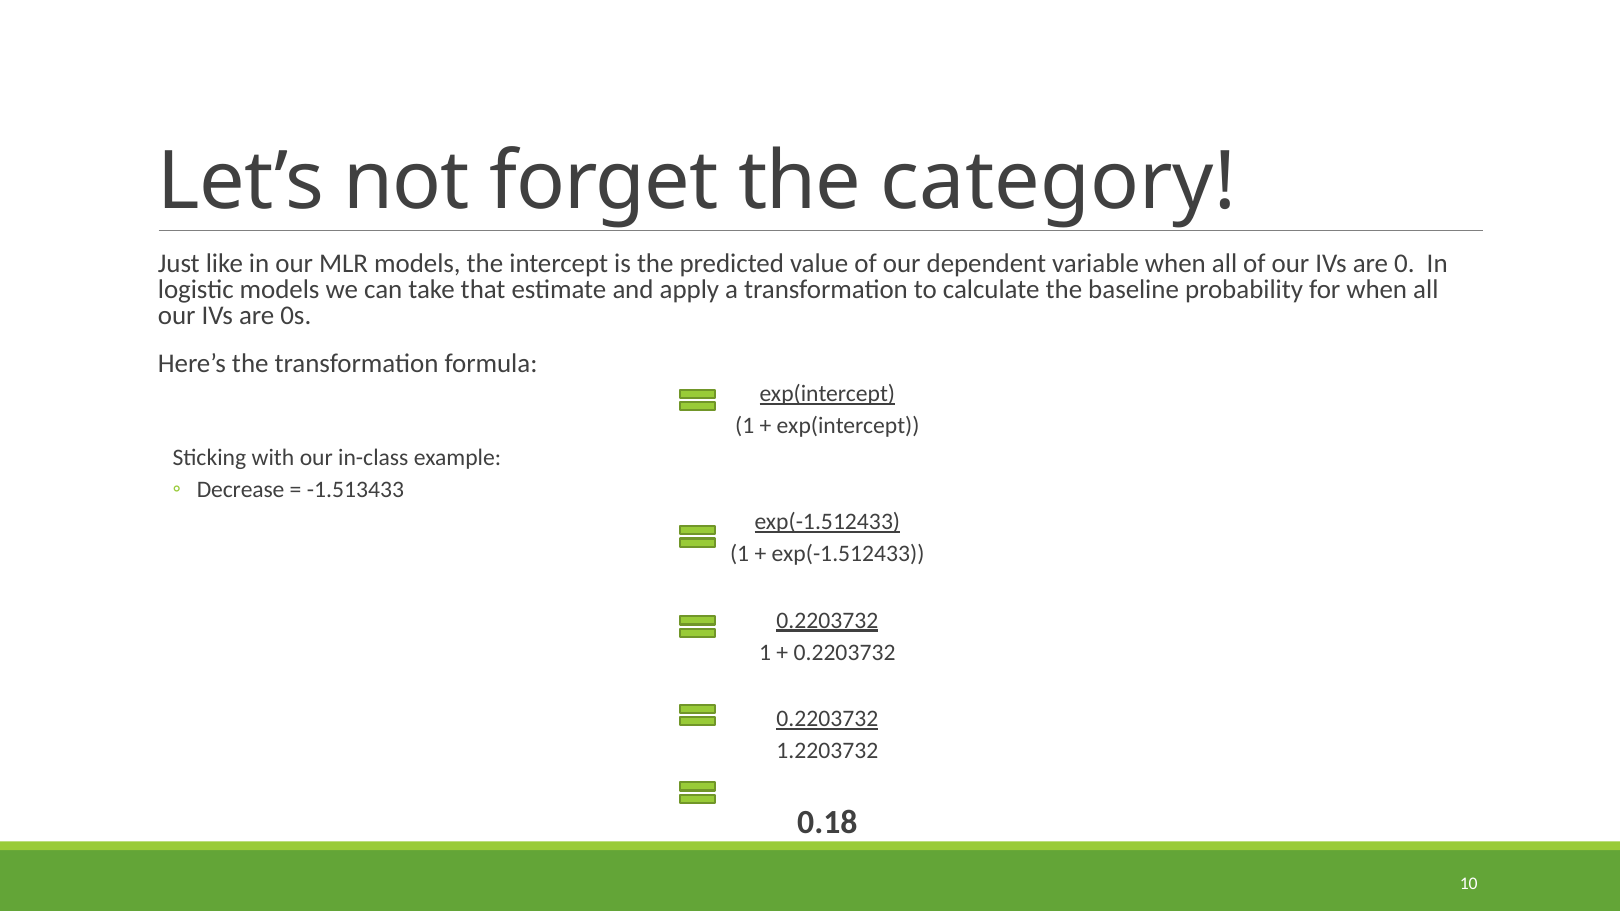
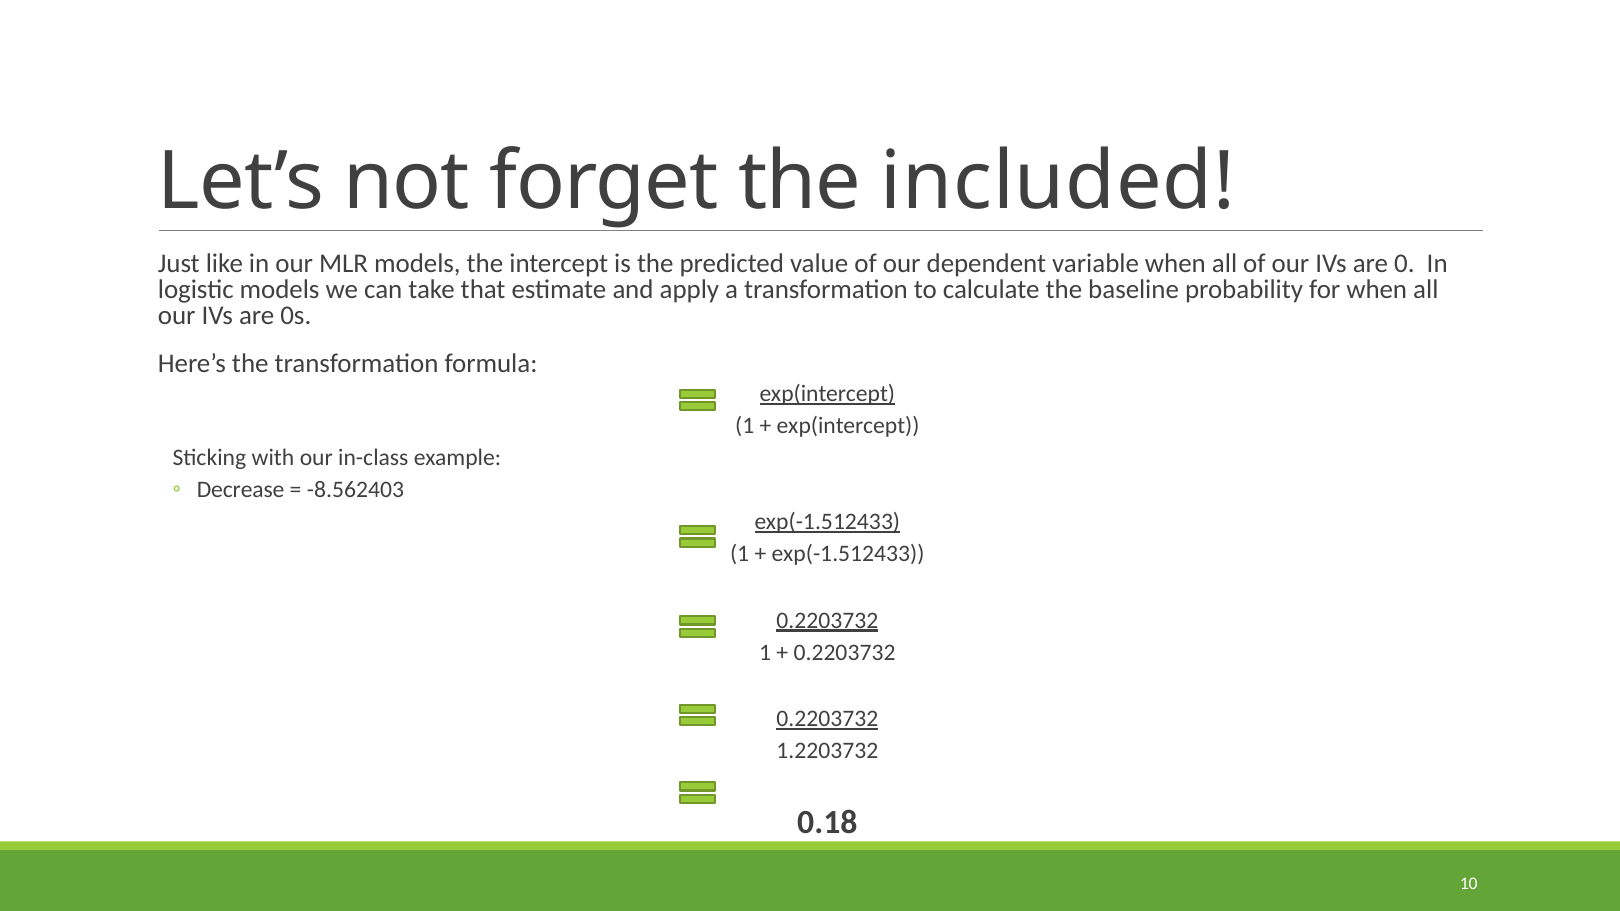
category: category -> included (1058, 181)
-1.513433: -1.513433 -> -8.562403 (355, 490)
